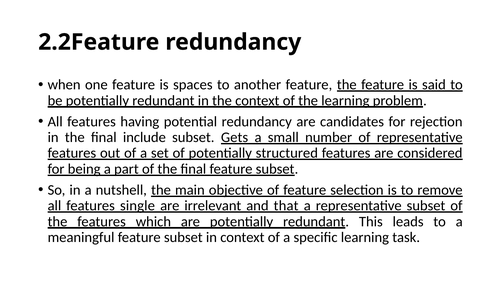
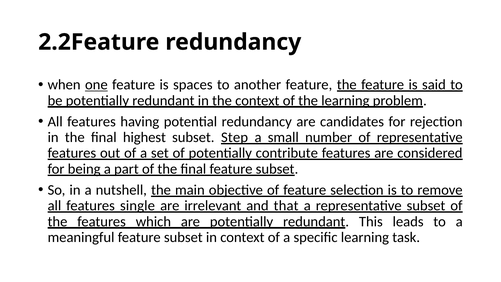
one underline: none -> present (96, 85)
include: include -> highest (144, 137)
Gets: Gets -> Step (235, 137)
structured: structured -> contribute (287, 153)
